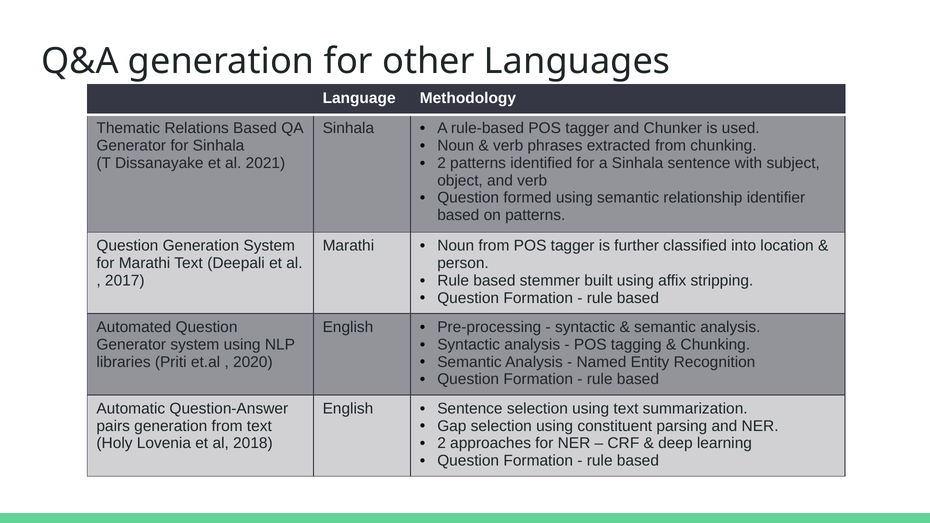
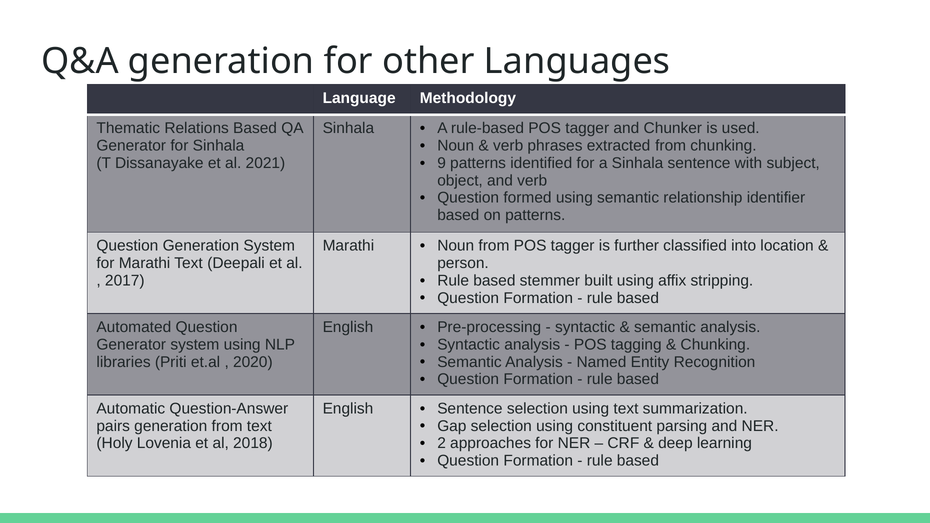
2: 2 -> 9 (442, 163)
